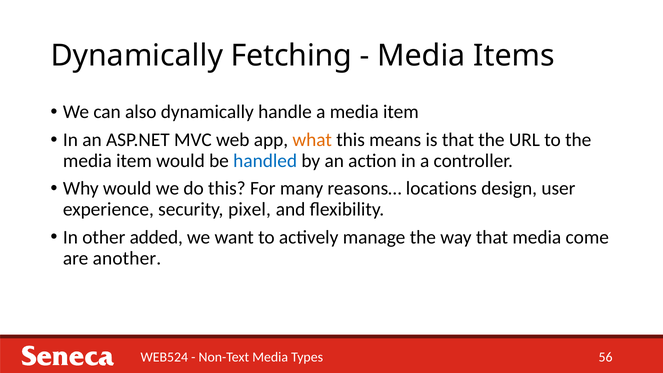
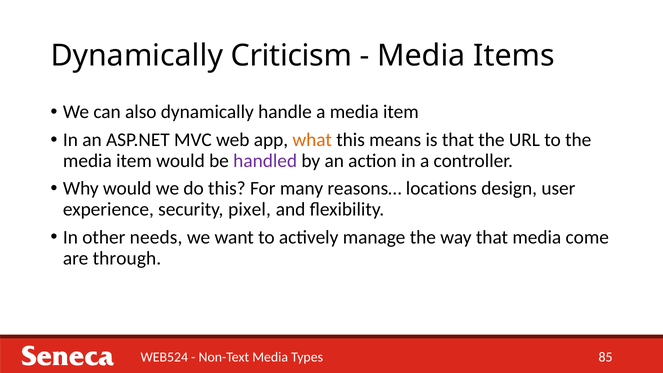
Fetching: Fetching -> Criticism (291, 56)
handled colour: blue -> purple (265, 161)
added: added -> needs (156, 237)
another: another -> through (127, 258)
56: 56 -> 85 (606, 357)
